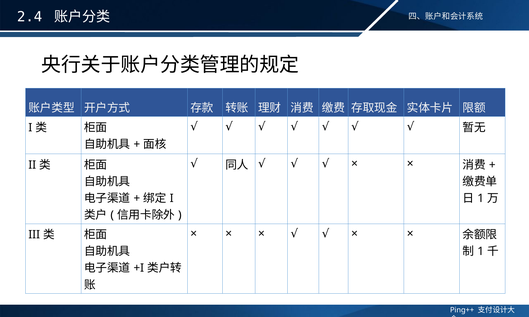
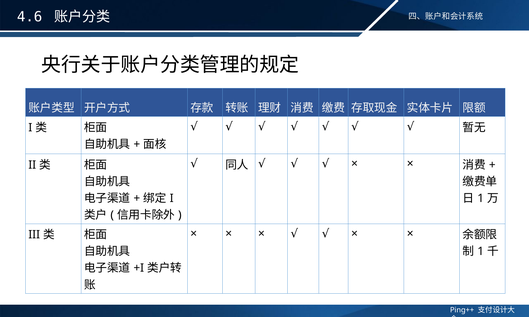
2.4: 2.4 -> 4.6 (30, 17)
